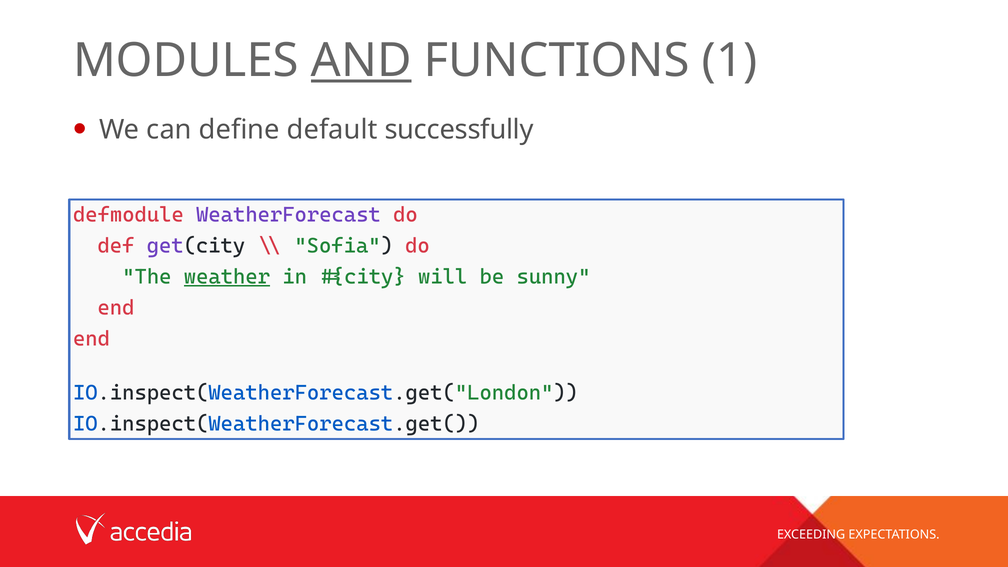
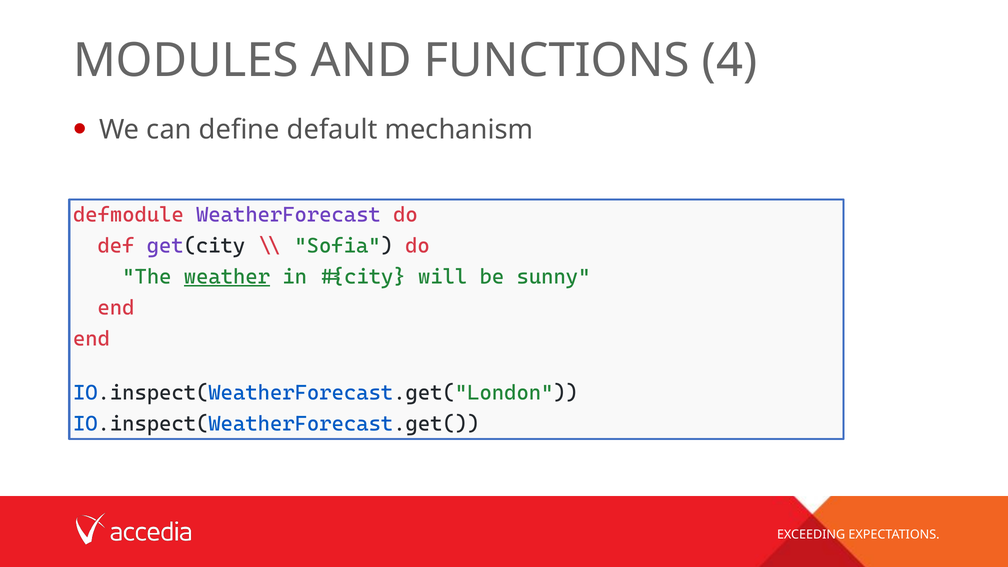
AND underline: present -> none (361, 61)
1: 1 -> 4 (730, 61)
successfully: successfully -> mechanism (459, 130)
